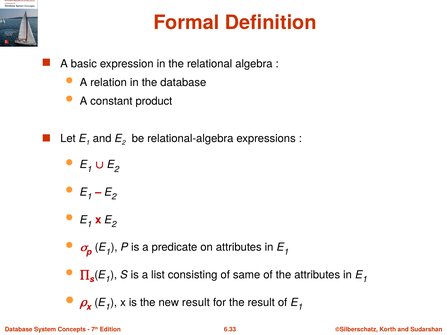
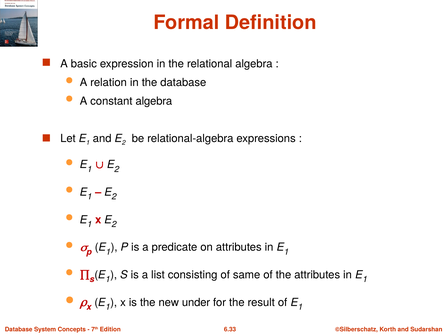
constant product: product -> algebra (154, 101)
new result: result -> under (196, 303)
